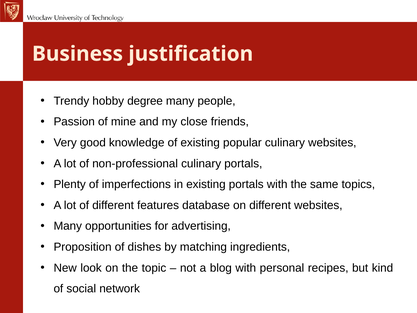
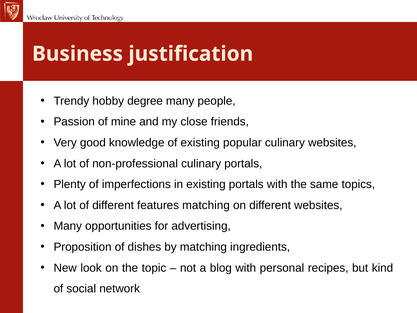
features database: database -> matching (206, 205)
